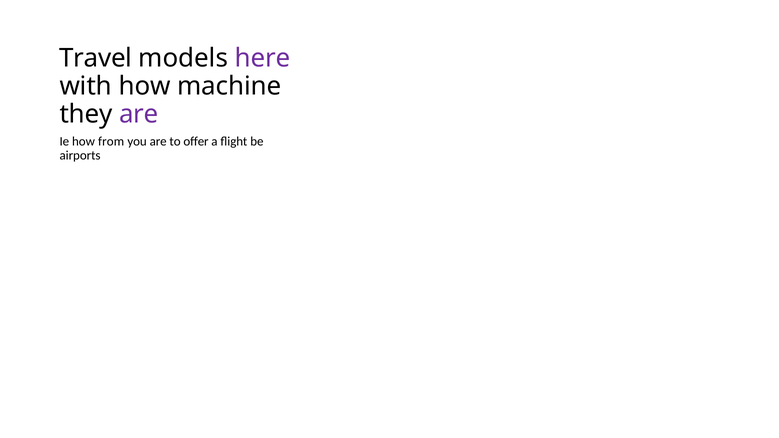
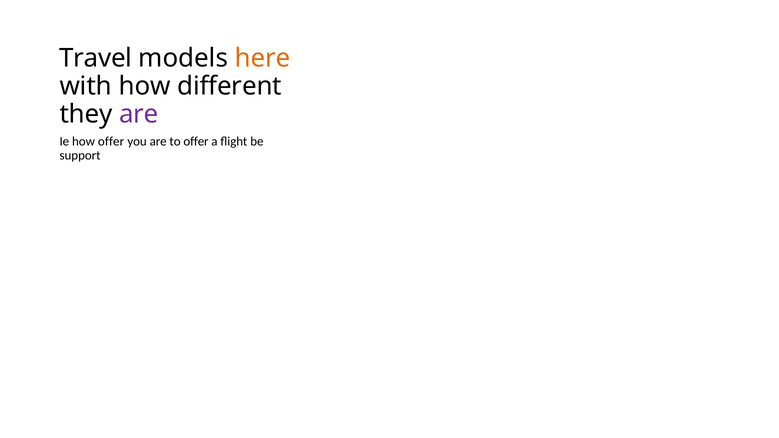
here colour: purple -> orange (263, 58)
machine: machine -> different (229, 86)
how from: from -> offer (111, 141)
airports: airports -> support (80, 155)
